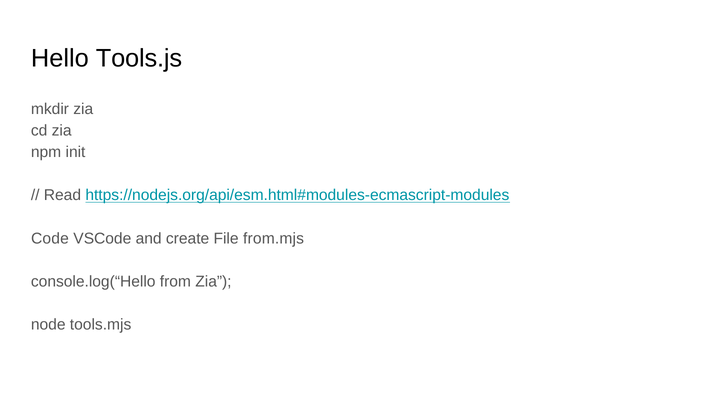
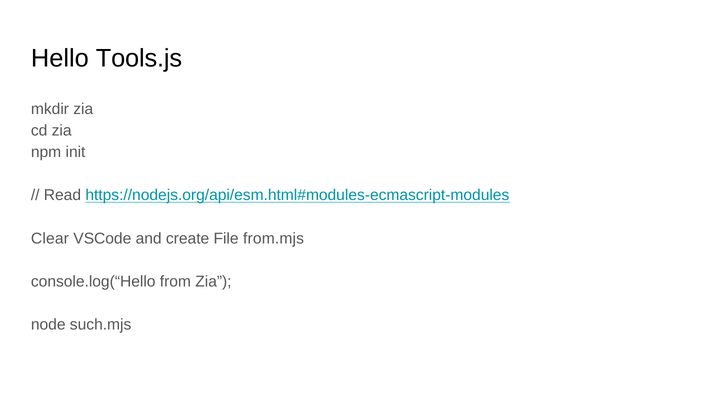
Code: Code -> Clear (50, 238)
tools.mjs: tools.mjs -> such.mjs (101, 324)
